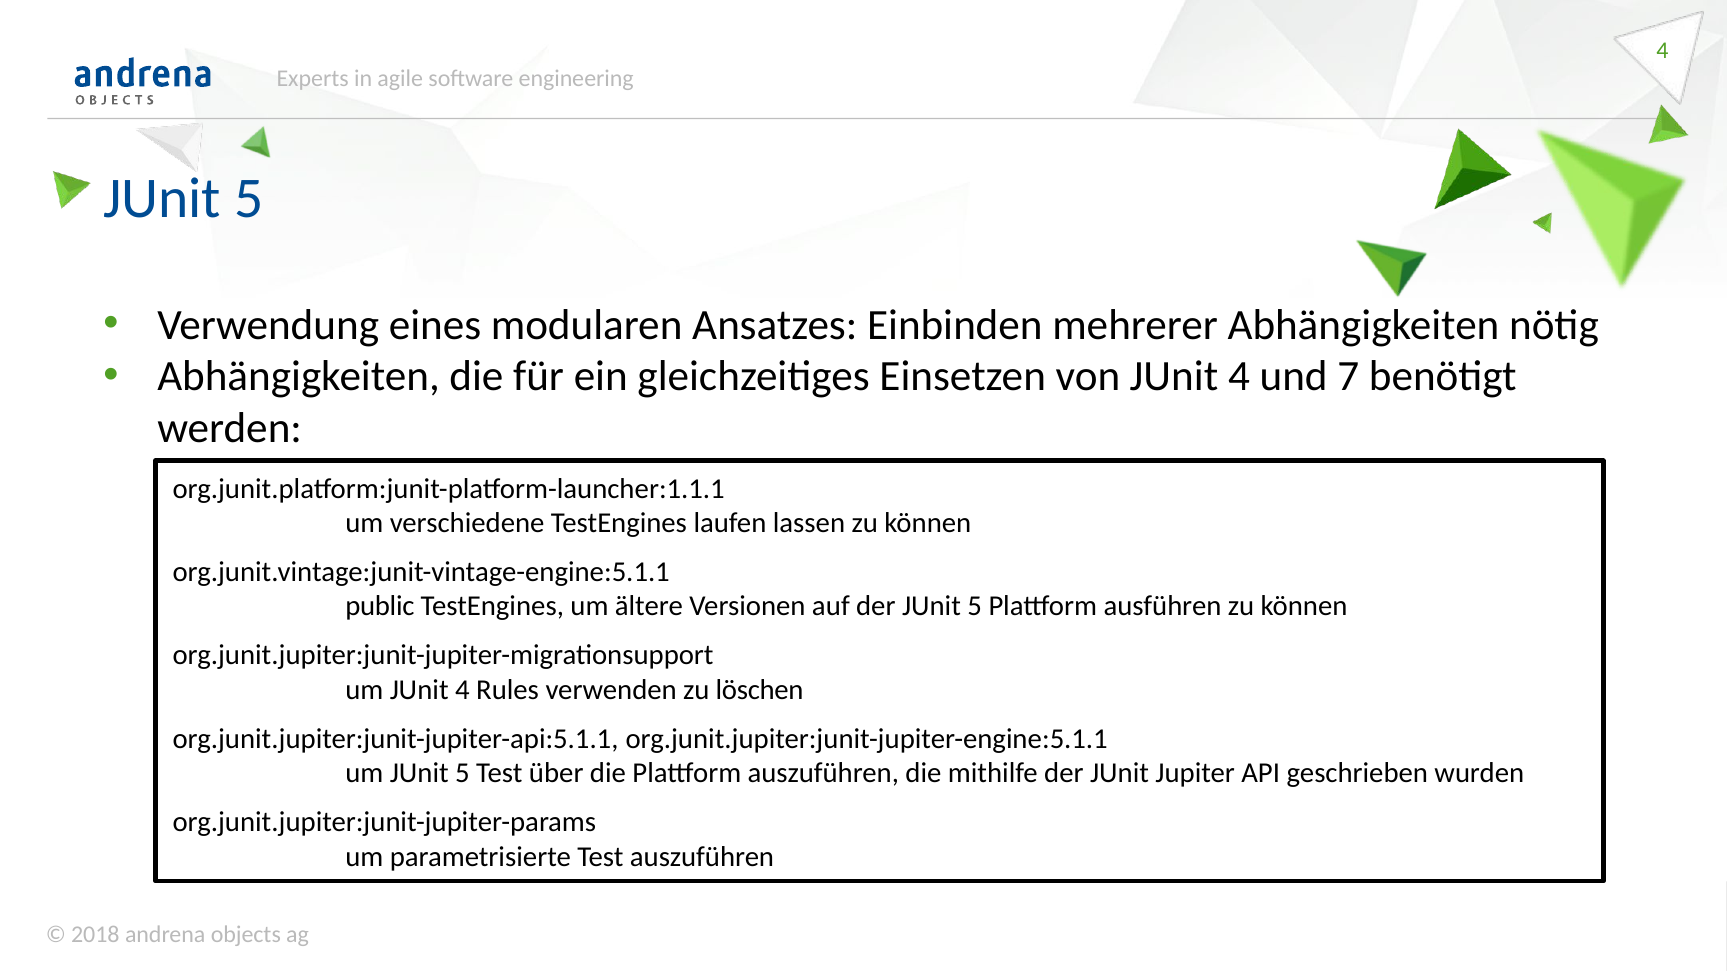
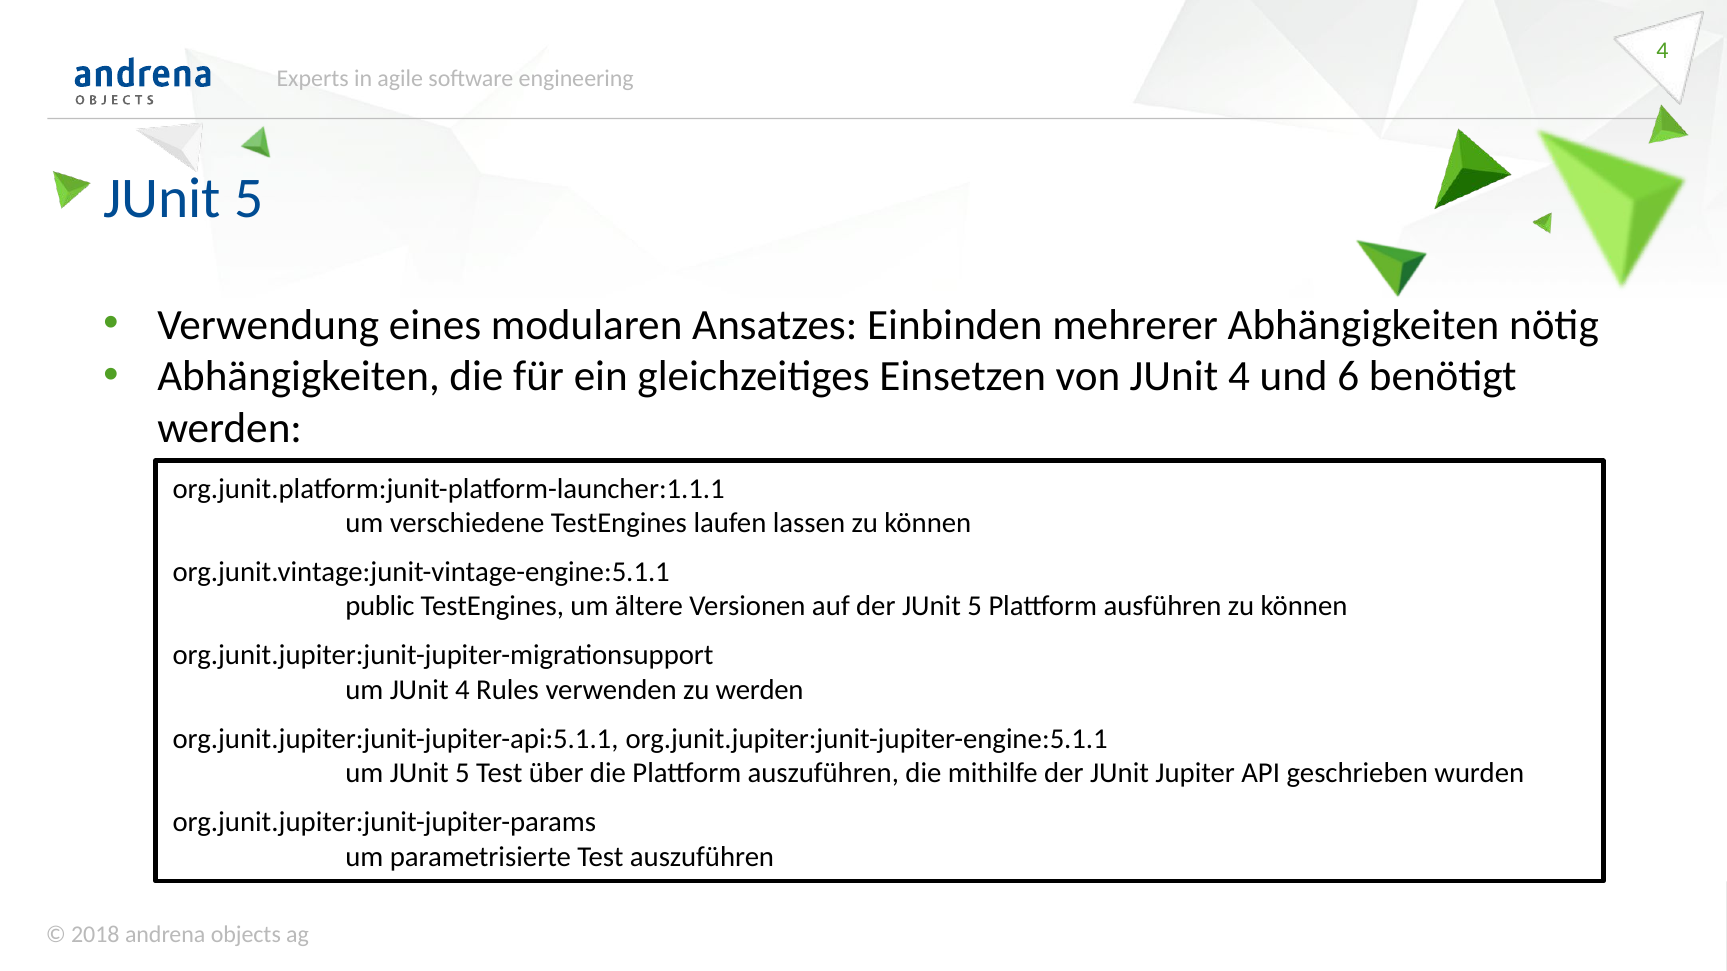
7: 7 -> 6 (1348, 377)
zu löschen: löschen -> werden (760, 690)
